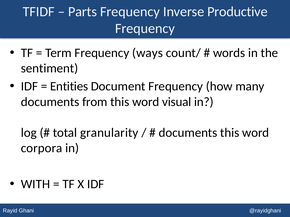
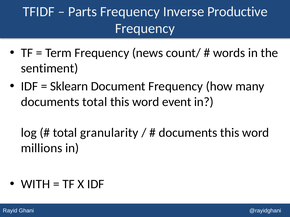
ways: ways -> news (148, 53)
Entities: Entities -> Sklearn (69, 87)
documents from: from -> total (95, 102)
visual: visual -> event (177, 102)
corpora: corpora -> millions (42, 148)
